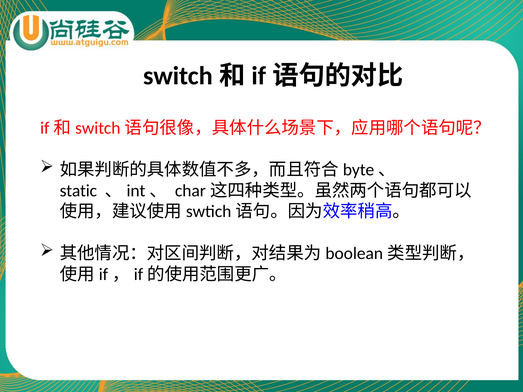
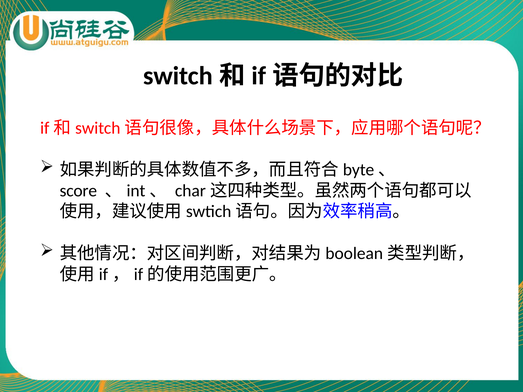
static: static -> score (78, 191)
